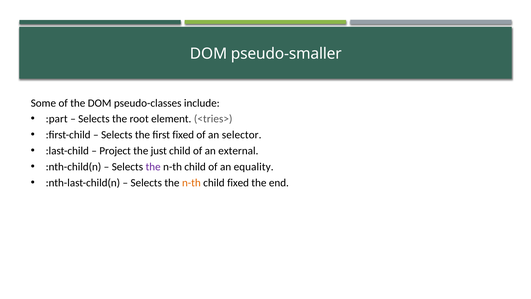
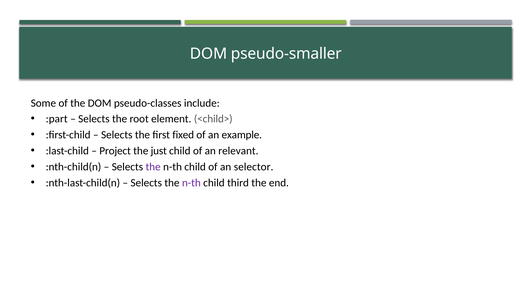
<tries>: <tries> -> <child> (213, 119)
selector: selector -> example (242, 135)
external: external -> relevant (238, 151)
equality: equality -> selector (254, 167)
n-th colour: orange -> purple (191, 183)
child fixed: fixed -> third (238, 183)
